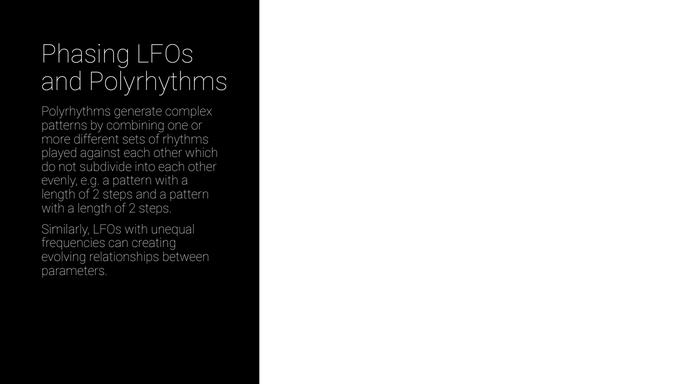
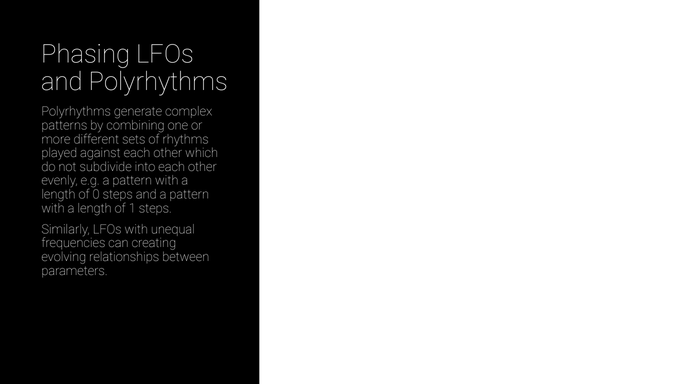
2: 2 -> 0 (96, 194)
2: 2 -> 1 (132, 208)
